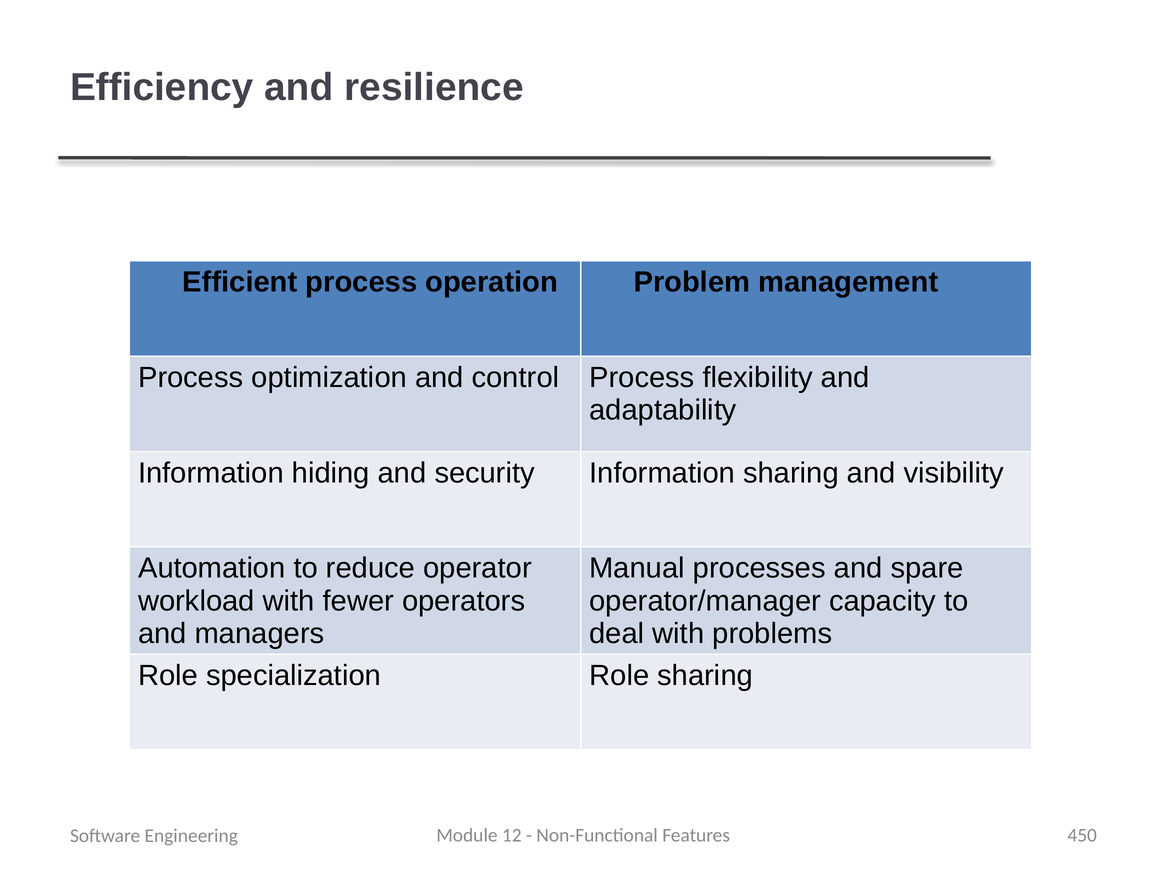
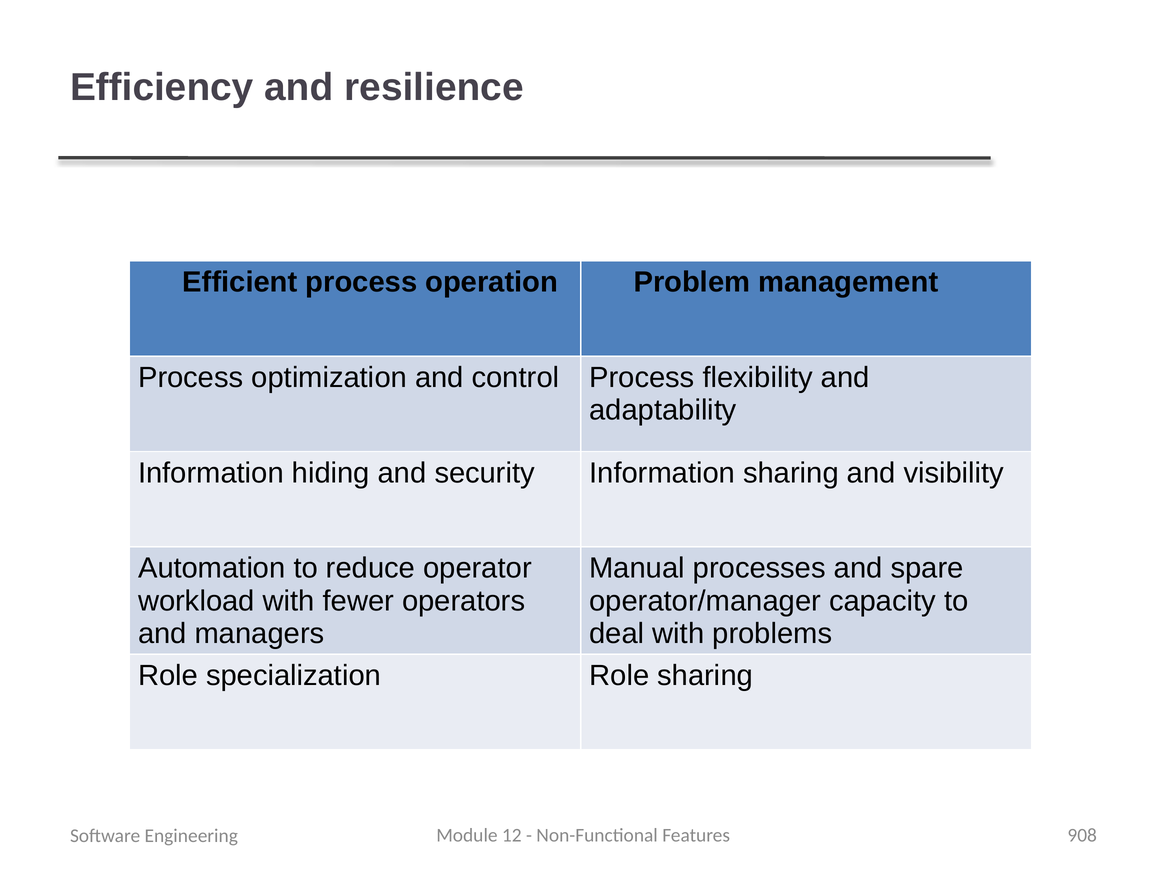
450: 450 -> 908 (1082, 836)
